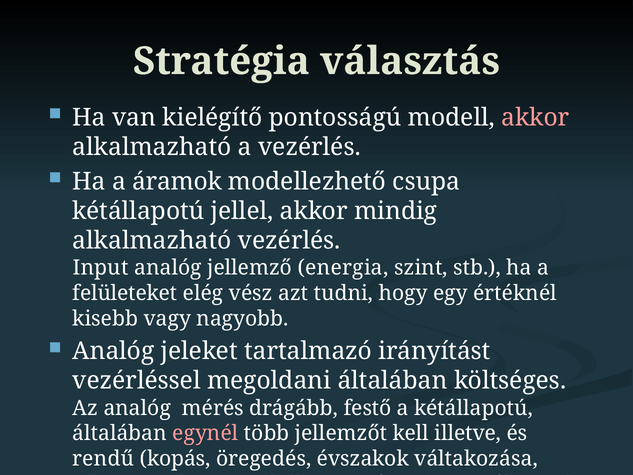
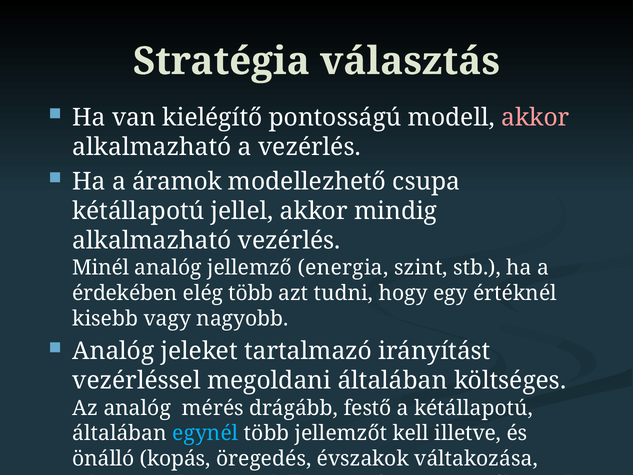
Input: Input -> Minél (101, 268)
felületeket: felületeket -> érdekében (125, 293)
elég vész: vész -> több (251, 293)
egynél colour: pink -> light blue (205, 433)
rendű: rendű -> önálló (103, 458)
